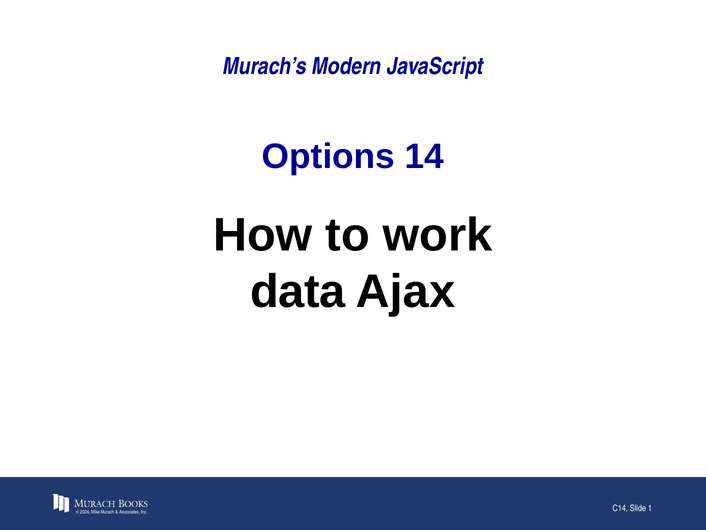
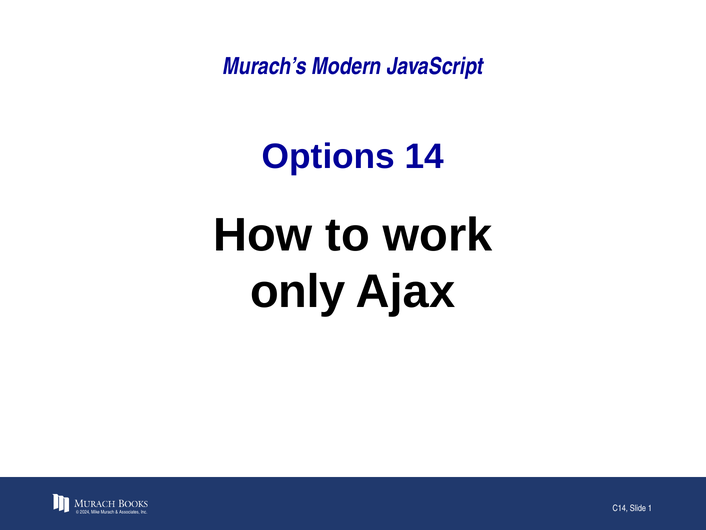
data: data -> only (298, 292)
